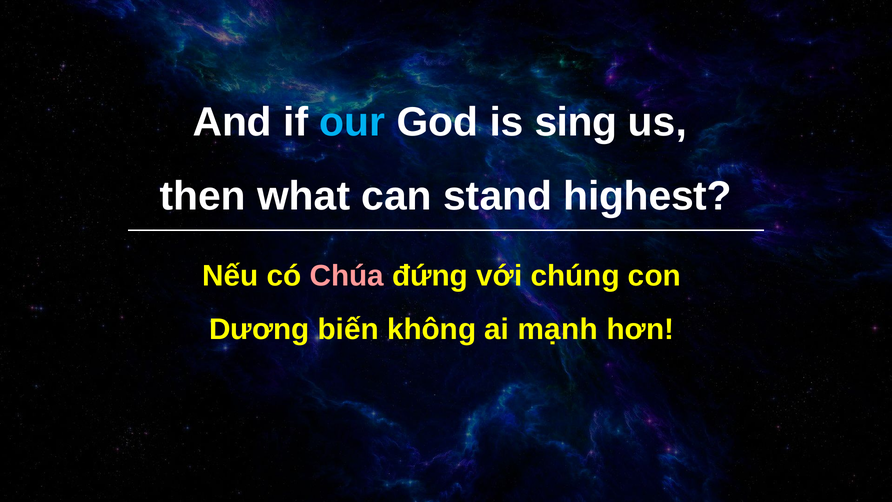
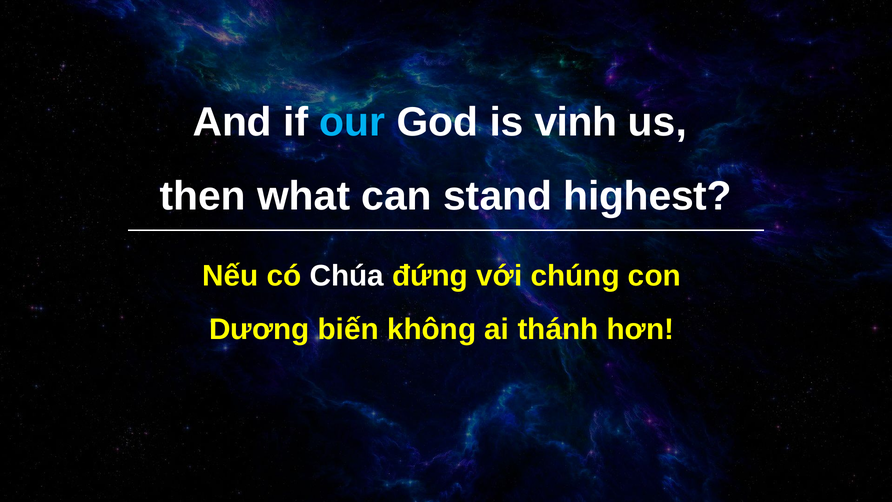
sing: sing -> vinh (576, 122)
Chúa colour: pink -> white (347, 276)
mạnh: mạnh -> thánh (558, 329)
